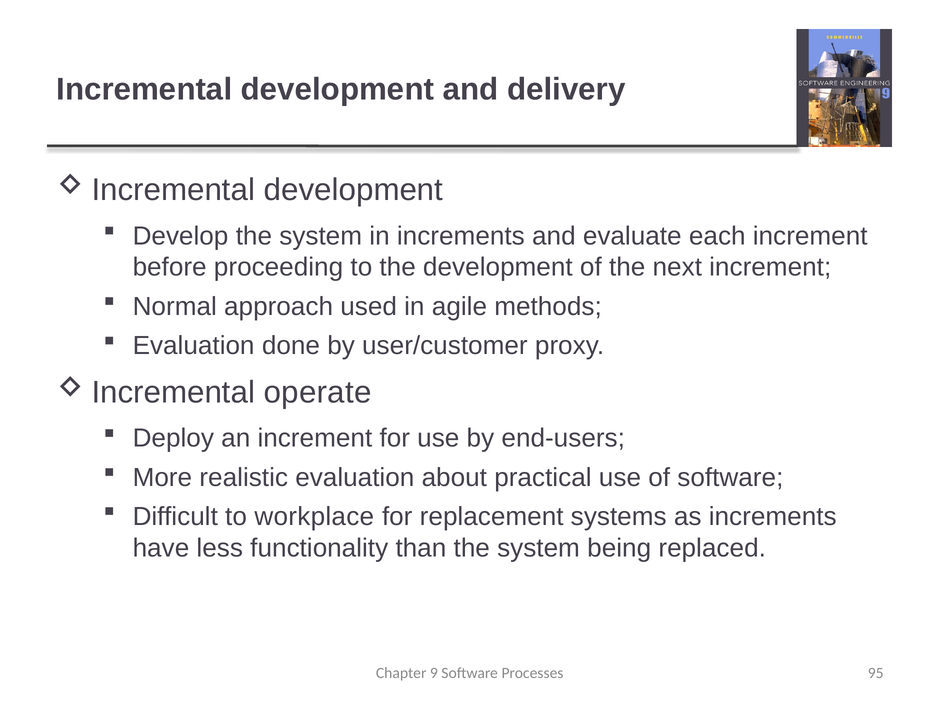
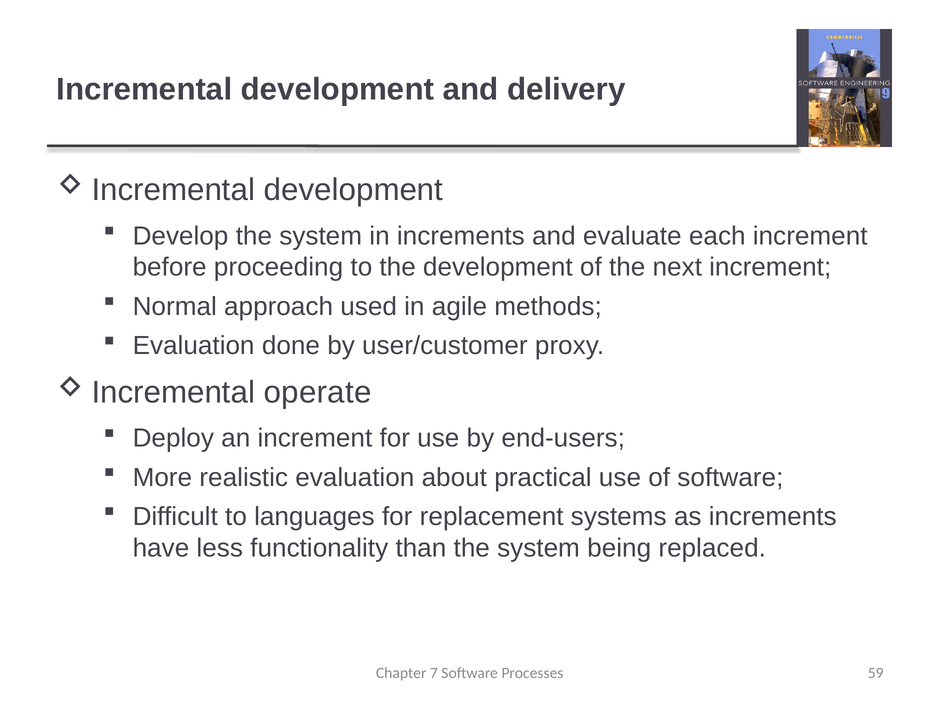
workplace: workplace -> languages (314, 517)
9: 9 -> 7 (434, 673)
95: 95 -> 59 (876, 673)
